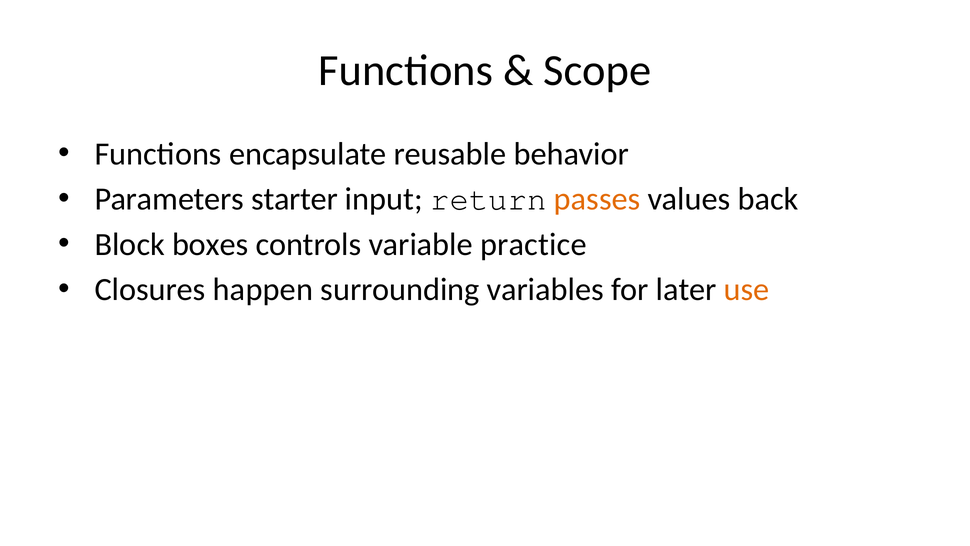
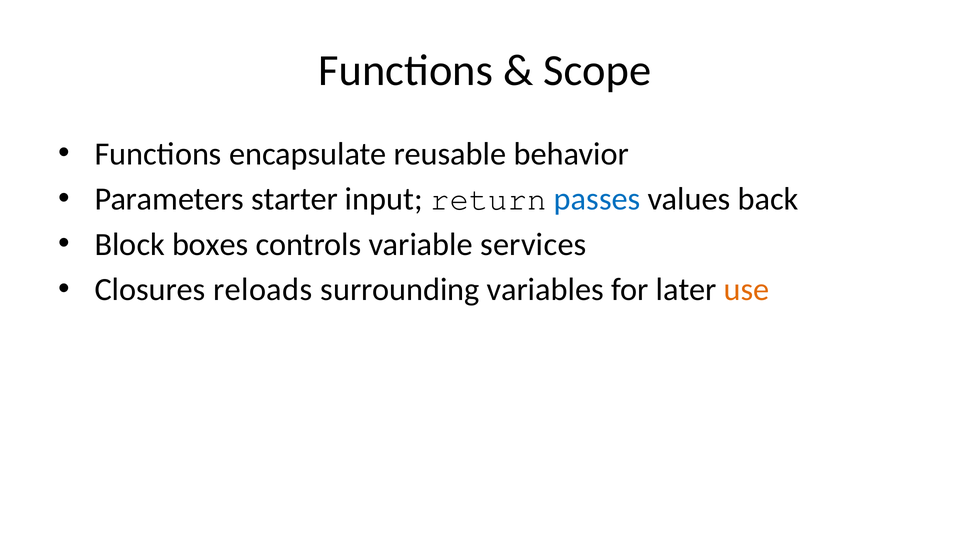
passes colour: orange -> blue (597, 199)
practice: practice -> services (533, 244)
happen: happen -> reloads (263, 290)
